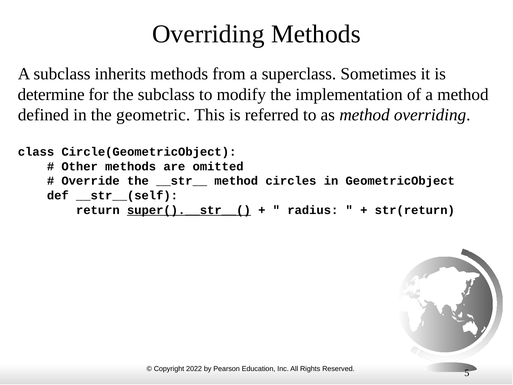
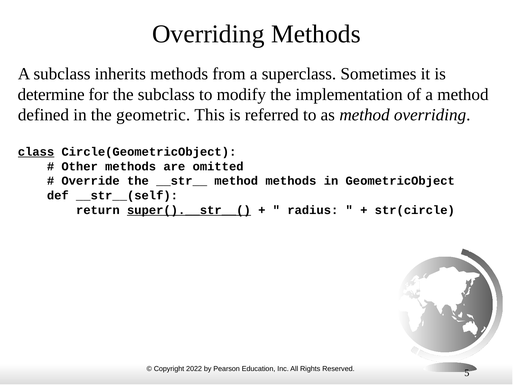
class underline: none -> present (36, 152)
method circles: circles -> methods (291, 181)
str(return: str(return -> str(circle (415, 210)
